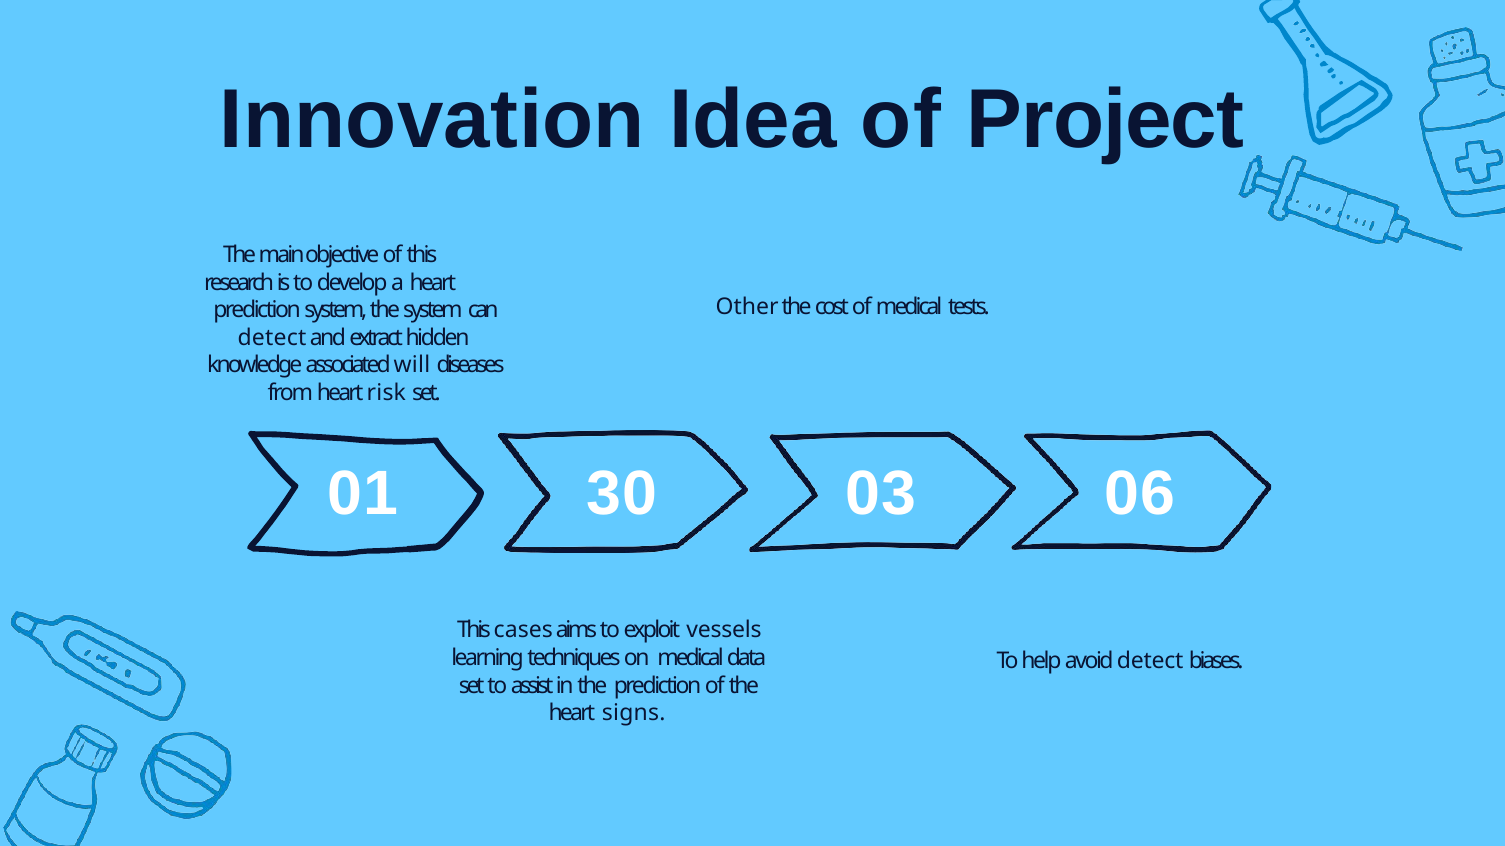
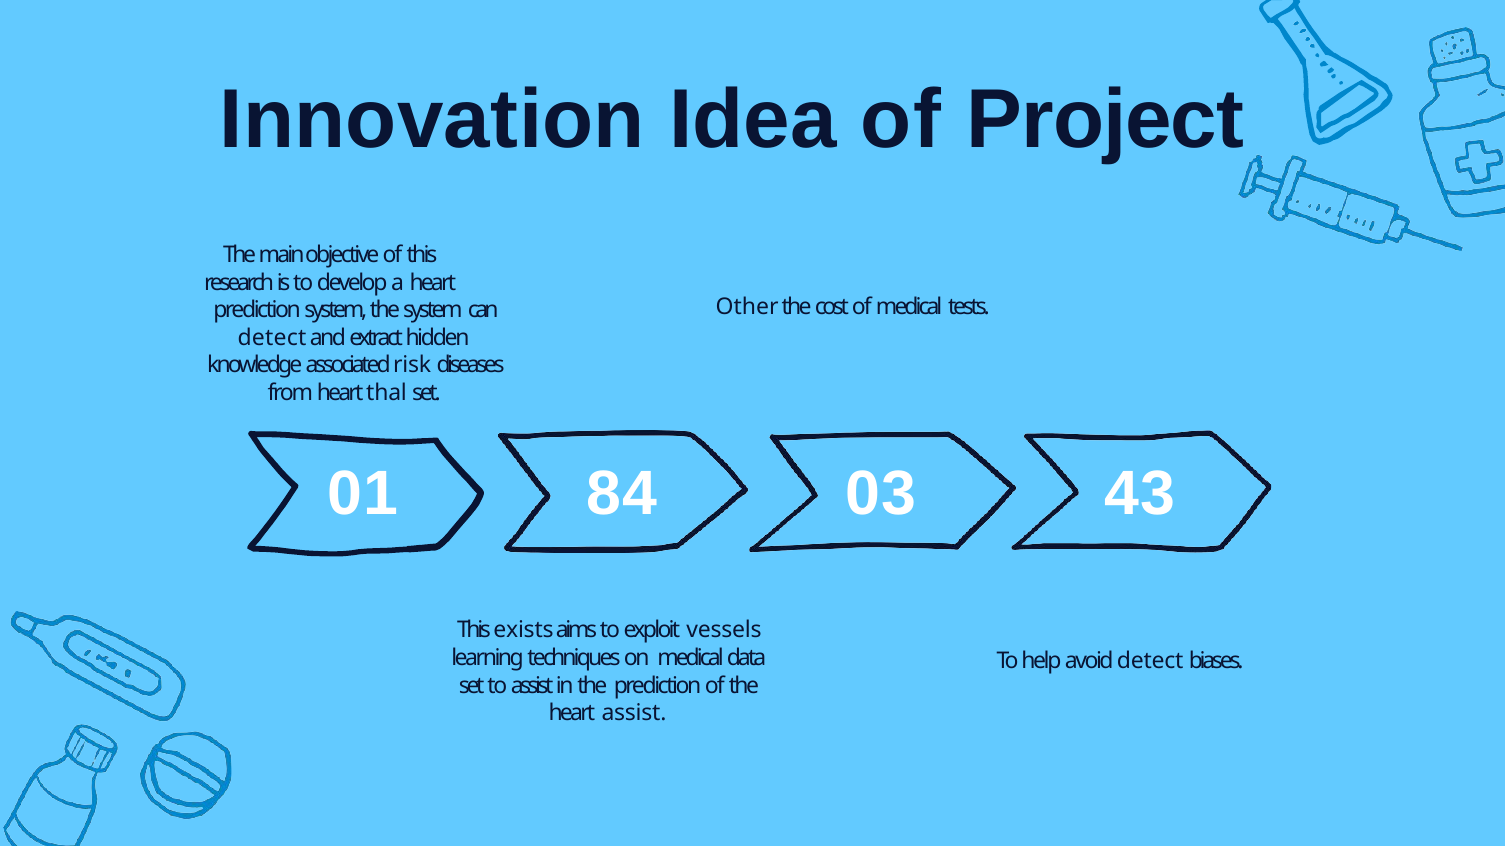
will: will -> risk (412, 366)
risk: risk -> thal (387, 393)
30: 30 -> 84 (622, 494)
06: 06 -> 43 (1140, 494)
cases: cases -> exists (523, 631)
heart signs: signs -> assist (634, 714)
